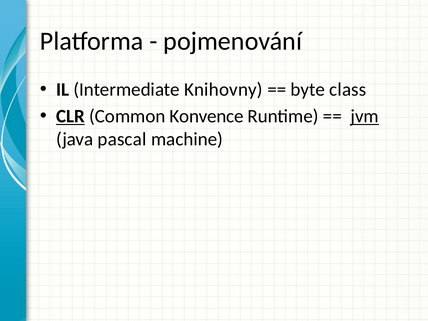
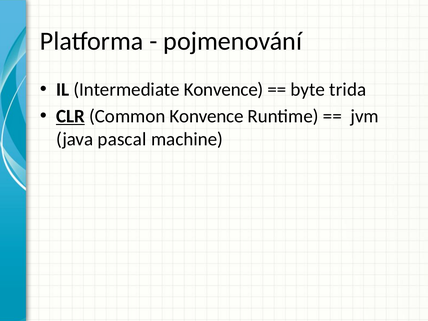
Intermediate Knihovny: Knihovny -> Konvence (224, 90)
class: class -> trida (348, 90)
jvm underline: present -> none (365, 116)
